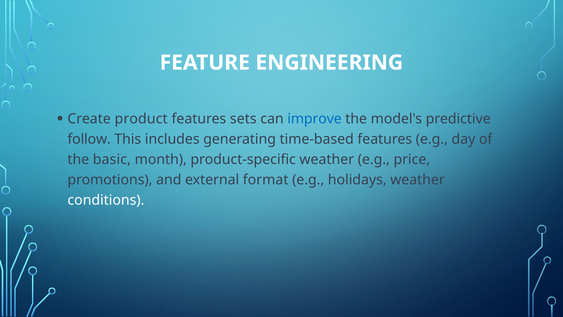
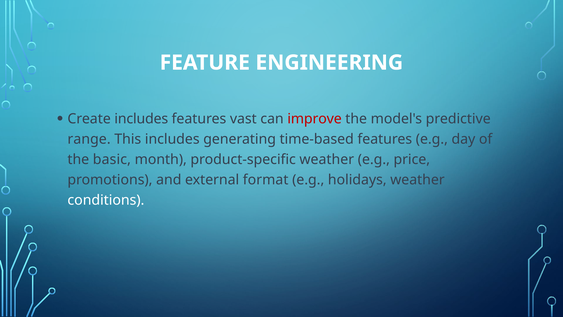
Create product: product -> includes (141, 119)
sets: sets -> vast (243, 119)
improve colour: blue -> red (315, 119)
follow: follow -> range (89, 139)
